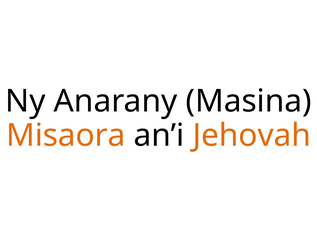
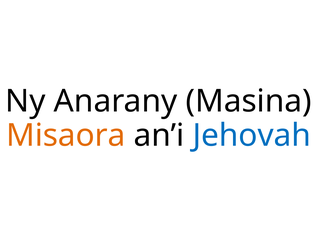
Jehovah colour: orange -> blue (252, 136)
